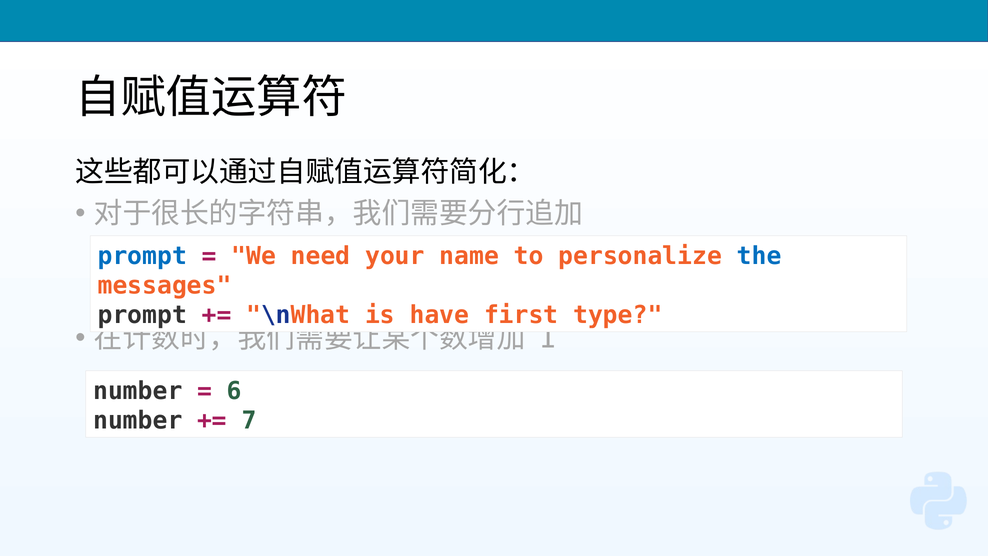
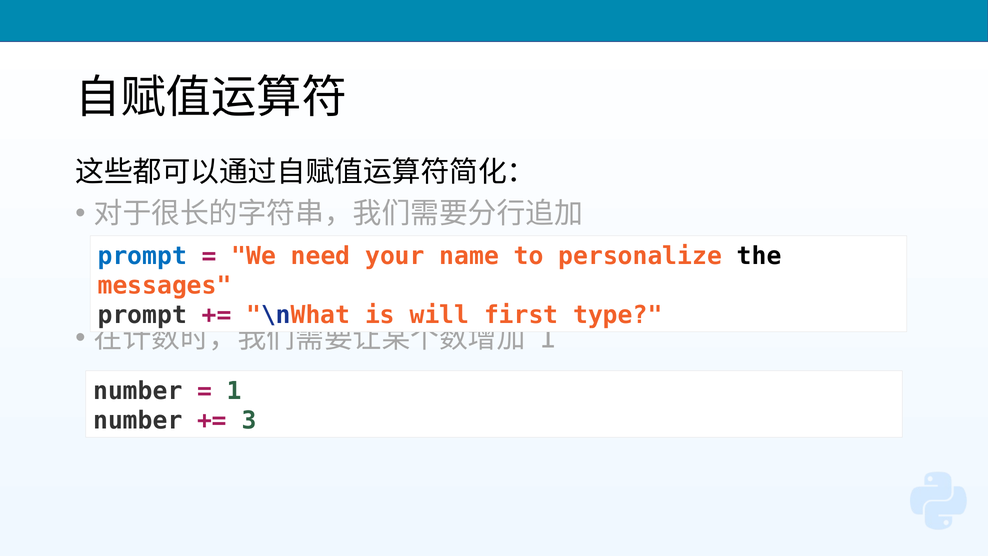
the colour: blue -> black (759, 256)
have: have -> will (439, 315)
6: 6 -> 1 (234, 391)
7: 7 -> 3 (249, 421)
